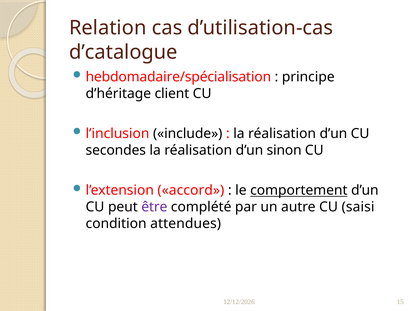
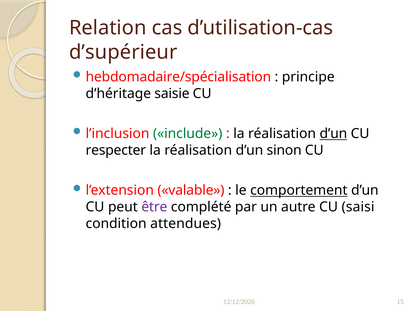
d’catalogue: d’catalogue -> d’supérieur (123, 52)
client: client -> saisie (172, 93)
include colour: black -> green (188, 133)
d’un underline: none -> present (333, 133)
secondes: secondes -> respecter (116, 150)
accord: accord -> valable (191, 190)
